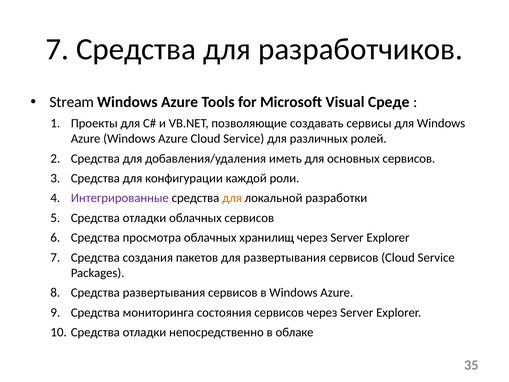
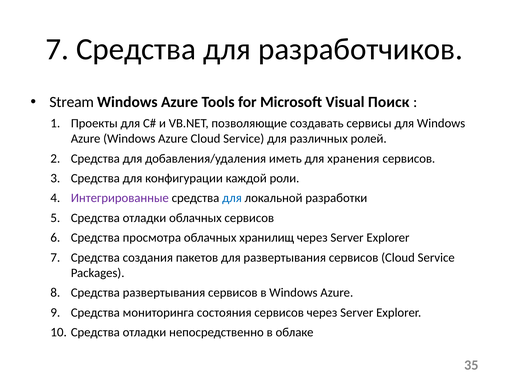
Среде: Среде -> Поиск (389, 102)
основных: основных -> хранения (353, 158)
для colour: orange -> blue (232, 198)
